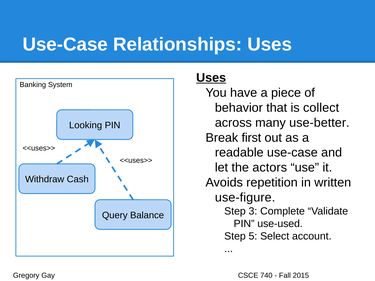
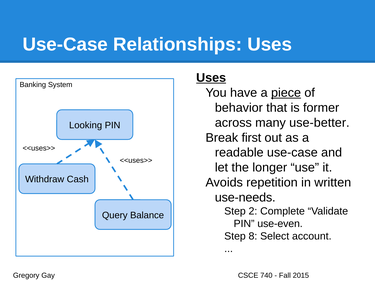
piece underline: none -> present (286, 93)
collect: collect -> former (321, 108)
actors: actors -> longer (270, 168)
use-figure: use-figure -> use-needs (245, 198)
3: 3 -> 2 (253, 211)
use-used: use-used -> use-even (280, 224)
5: 5 -> 8 (253, 236)
